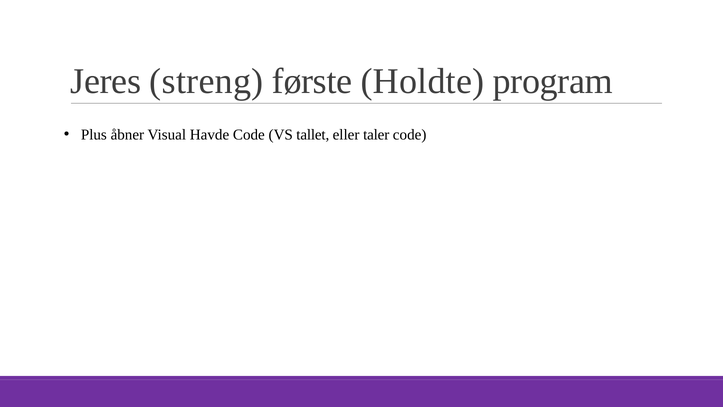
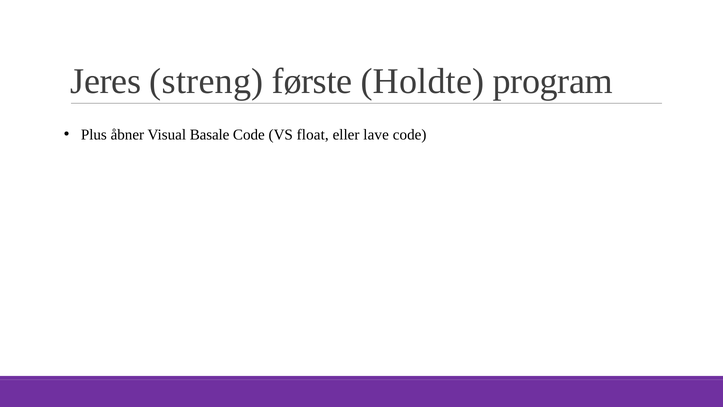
Havde: Havde -> Basale (210, 134)
tallet: tallet -> float (313, 134)
taler: taler -> lave (376, 134)
